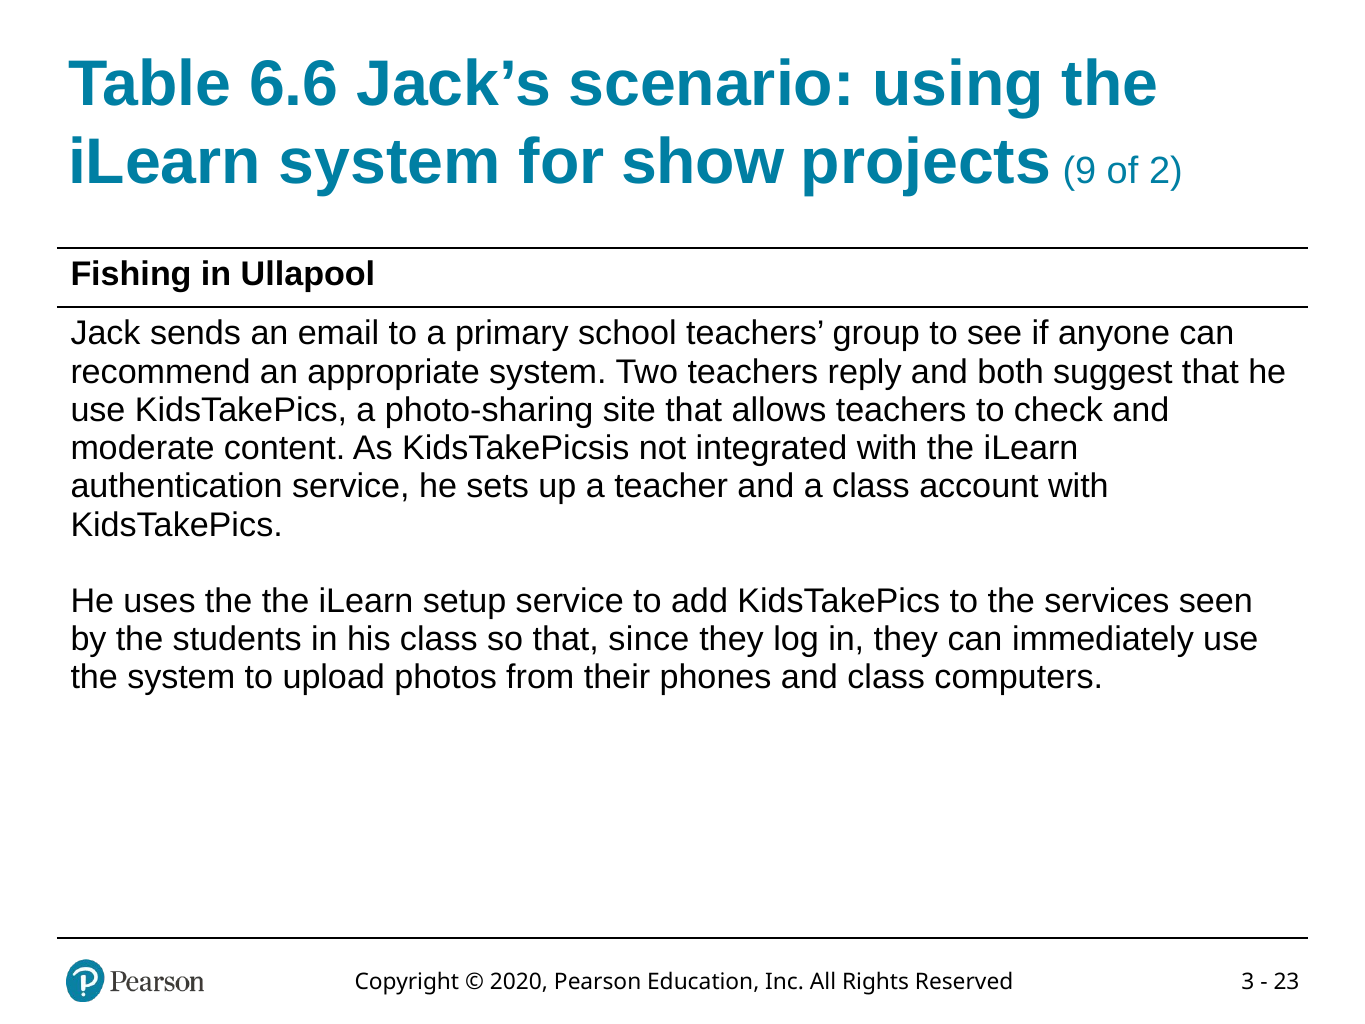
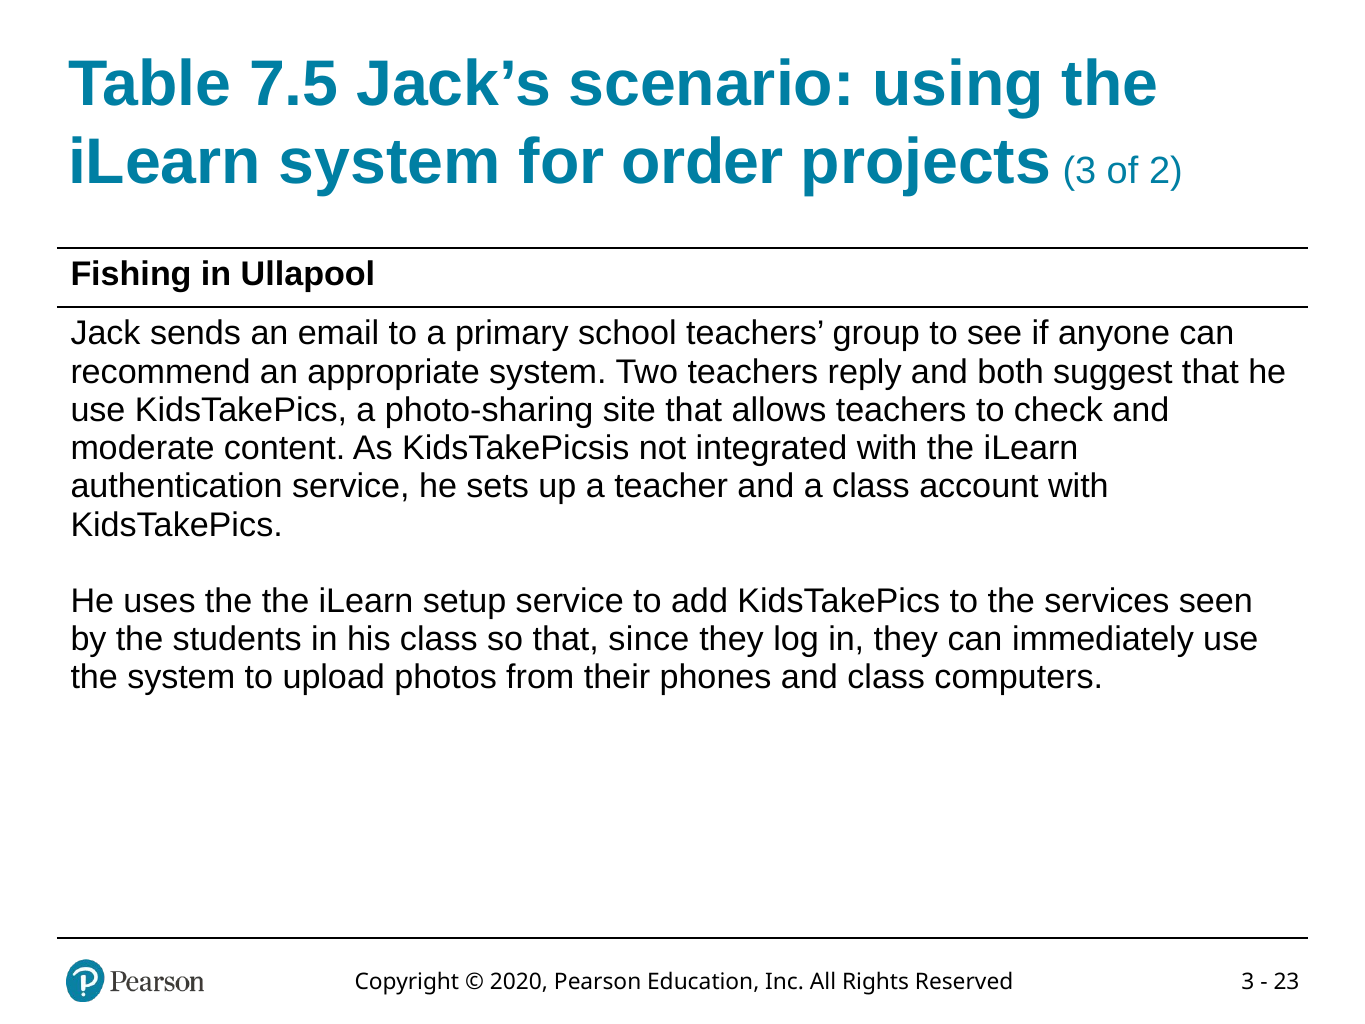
6.6: 6.6 -> 7.5 (294, 84)
show: show -> order (703, 162)
projects 9: 9 -> 3 (1079, 170)
